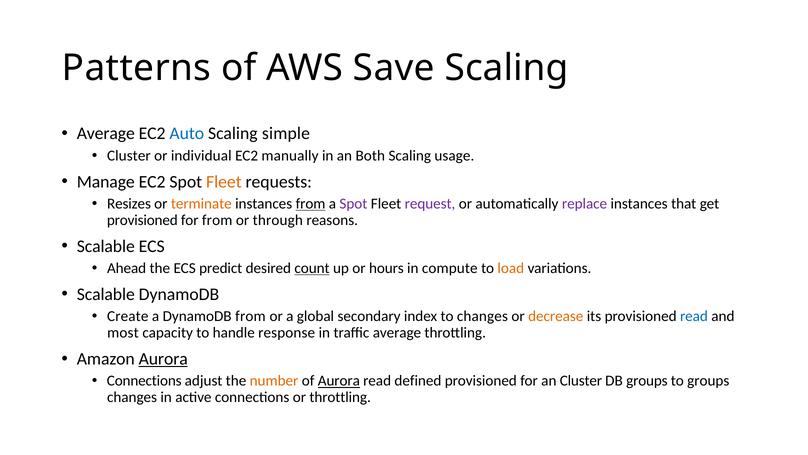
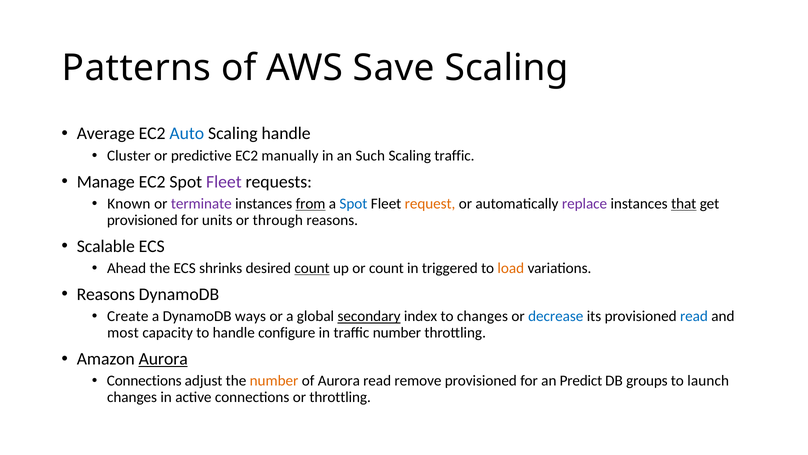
Scaling simple: simple -> handle (286, 133)
individual: individual -> predictive (201, 155)
Both: Both -> Such (370, 155)
Scaling usage: usage -> traffic (454, 155)
Fleet colour: orange -> purple (224, 182)
Resizes: Resizes -> Known (129, 203)
terminate colour: orange -> purple (201, 203)
Spot colour: purple -> blue (353, 203)
request colour: purple -> orange (430, 203)
that underline: none -> present (684, 203)
for from: from -> units (217, 220)
predict: predict -> shrinks (221, 268)
or hours: hours -> count (386, 268)
compute: compute -> triggered (450, 268)
Scalable: Scalable -> Reasons (106, 294)
DynamoDB from: from -> ways (250, 316)
secondary underline: none -> present (369, 316)
decrease colour: orange -> blue (556, 316)
response: response -> configure (287, 332)
traffic average: average -> number (397, 332)
Aurora underline: present -> none (339, 380)
defined: defined -> remove (418, 380)
an Cluster: Cluster -> Predict (581, 380)
to groups: groups -> launch (708, 380)
